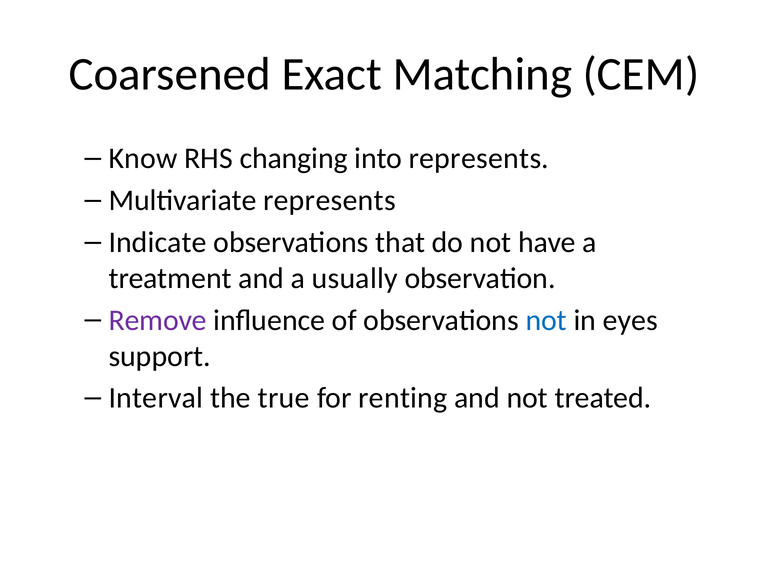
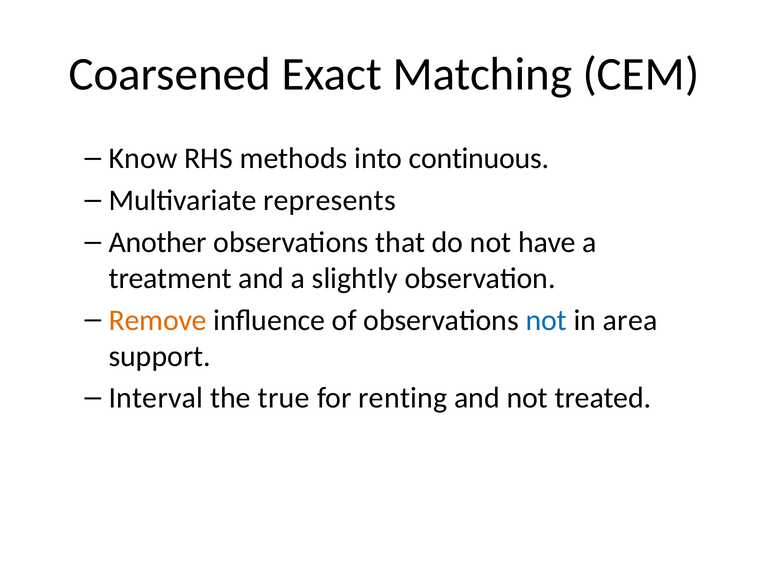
changing: changing -> methods (294, 158)
into represents: represents -> continuous (479, 158)
Indicate: Indicate -> Another (158, 242)
usually: usually -> slightly (355, 278)
Remove colour: purple -> orange (158, 320)
eyes: eyes -> area (630, 320)
